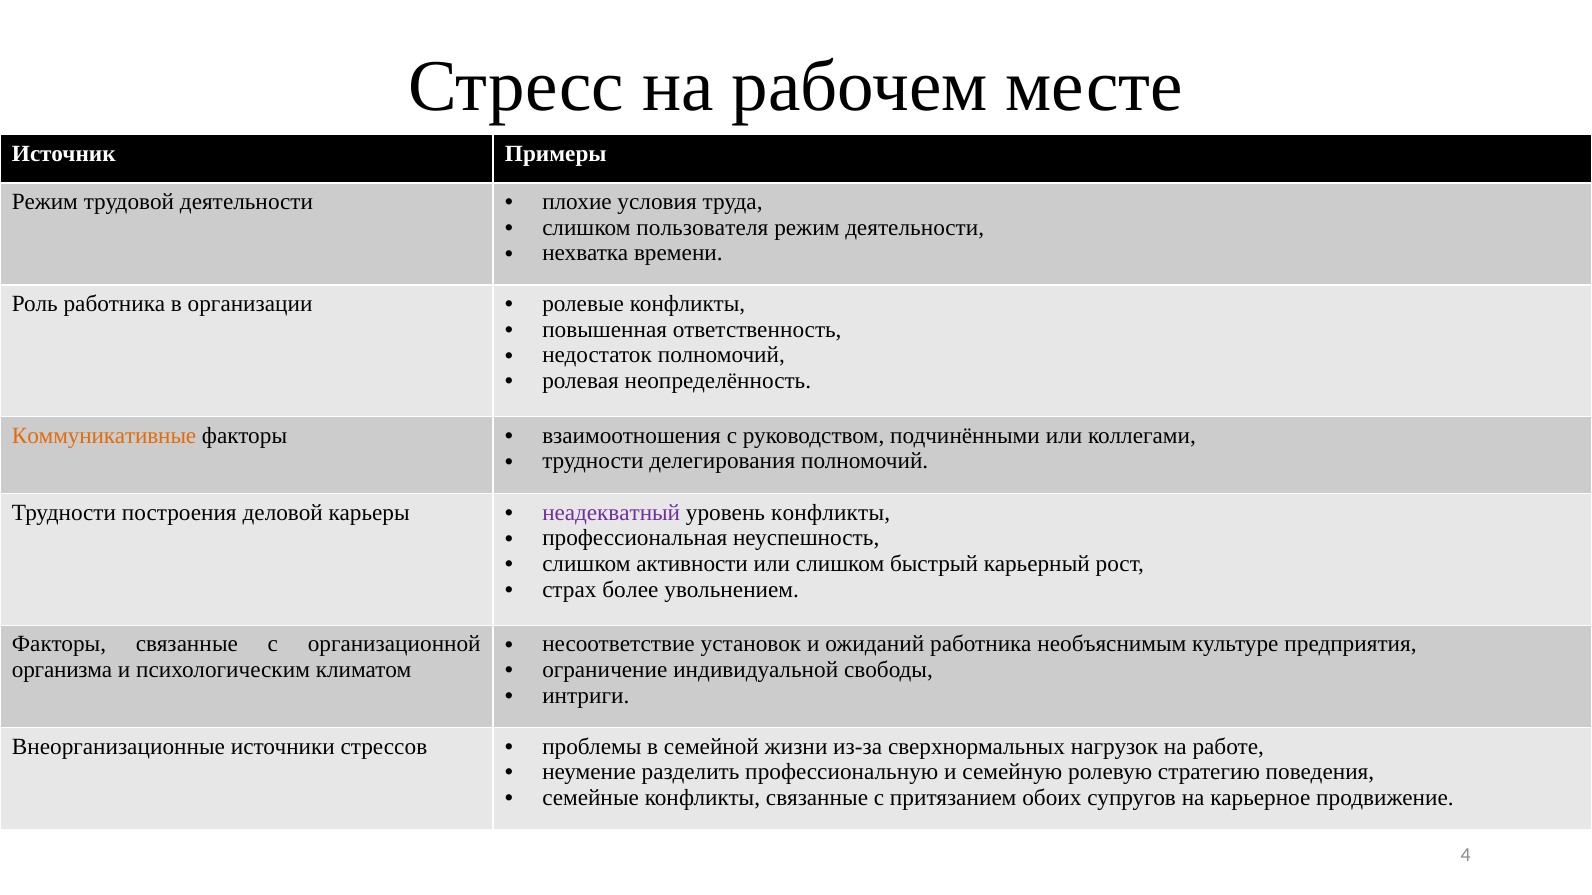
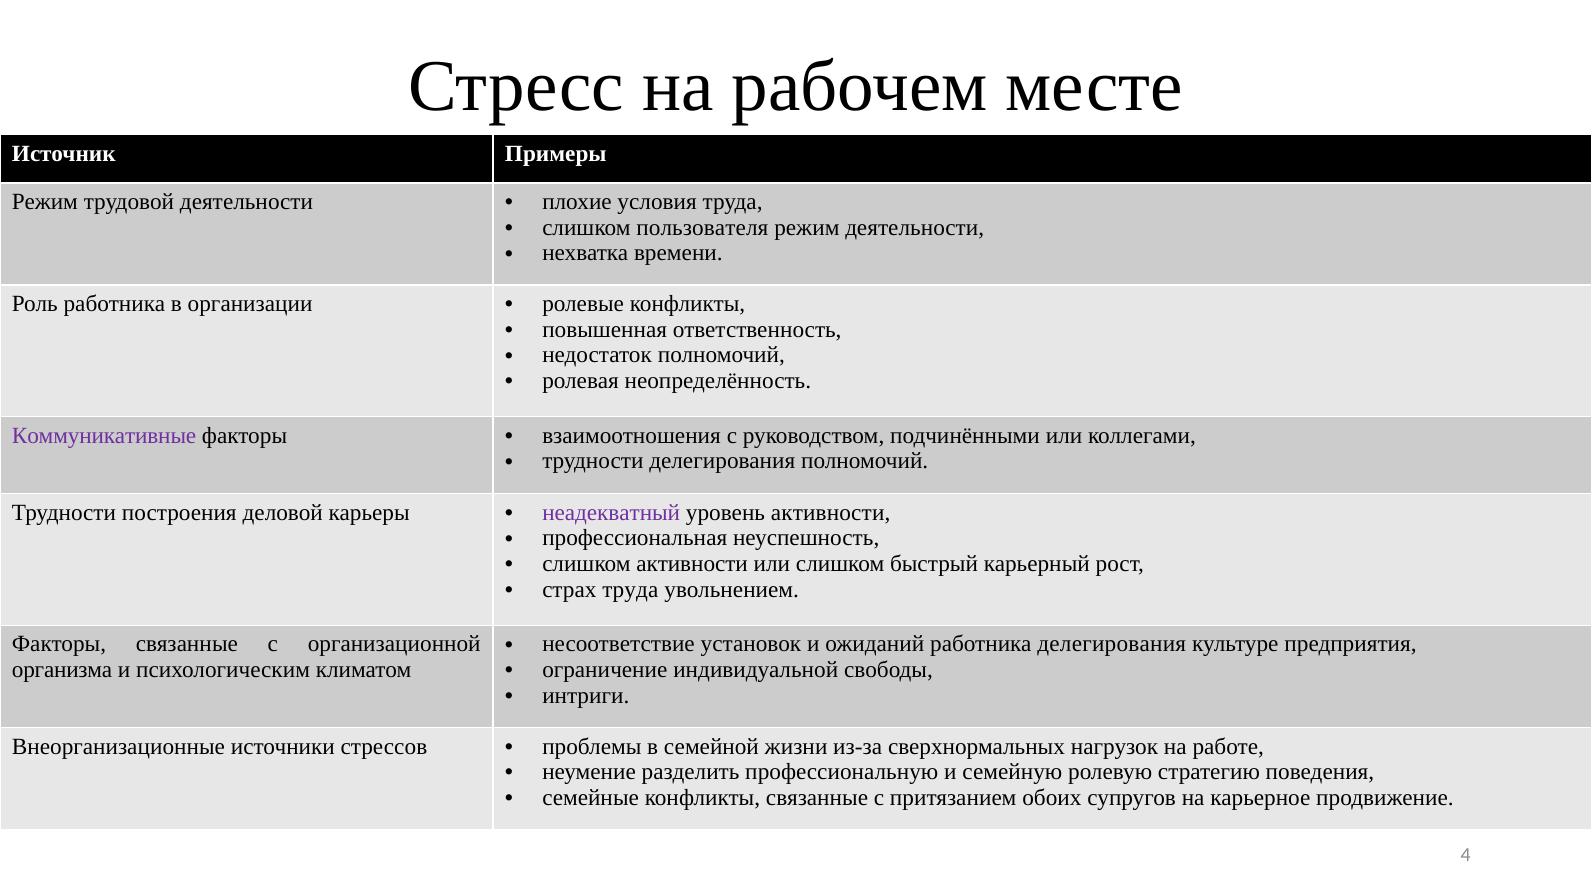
Коммуникативные colour: orange -> purple (104, 436)
уровень конфликты: конфликты -> активности (831, 513)
страх более: более -> труда (630, 590)
работника необъяснимым: необъяснимым -> делегирования (1112, 645)
